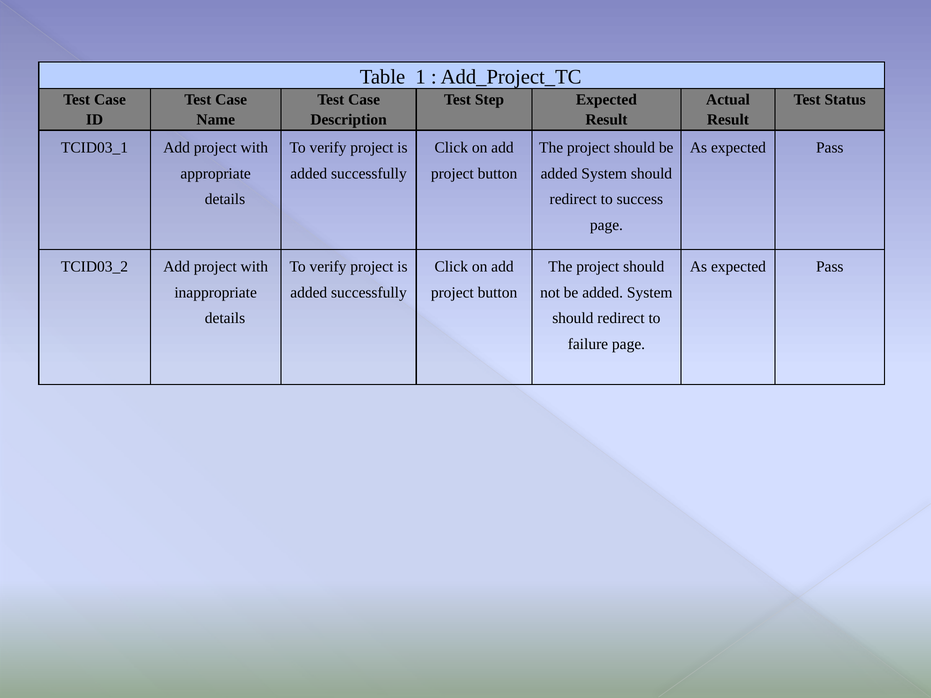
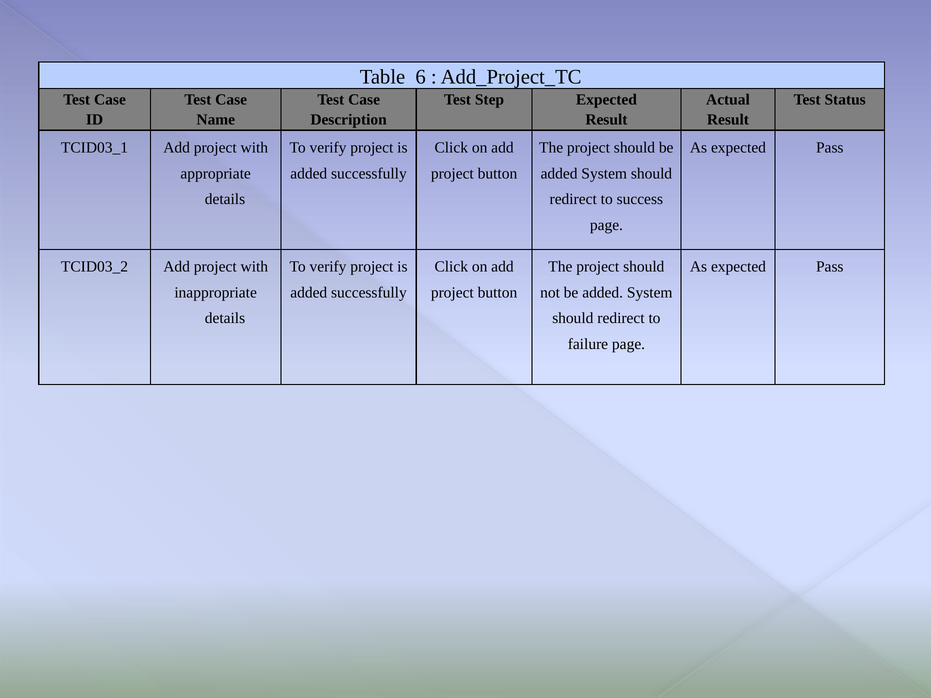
1: 1 -> 6 (421, 77)
